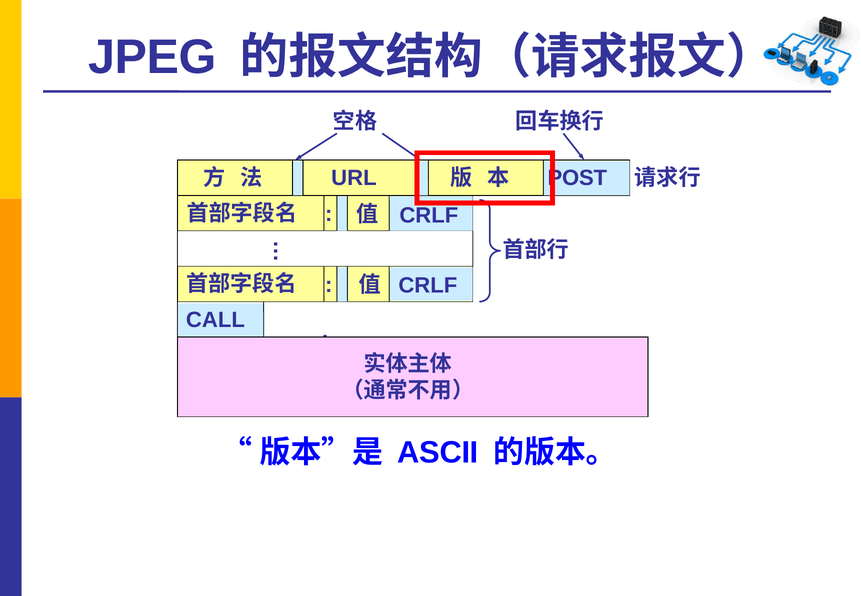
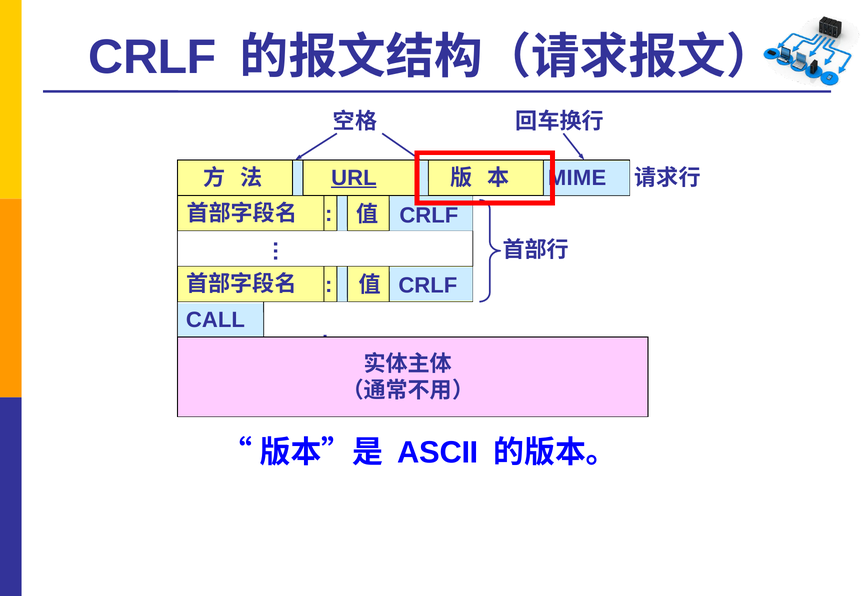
JPEG: JPEG -> CRLF (152, 57)
POST: POST -> MIME (577, 178)
URL underline: none -> present (354, 178)
